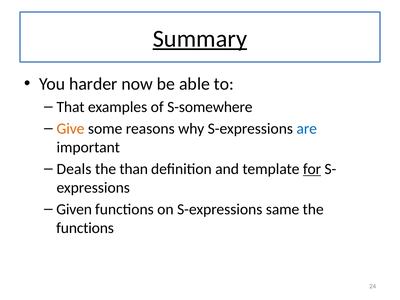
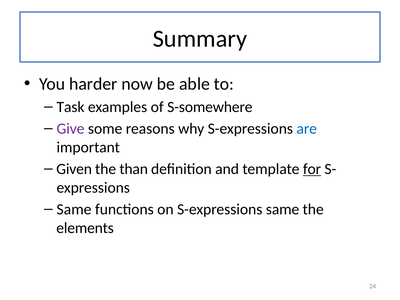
Summary underline: present -> none (200, 39)
That: That -> Task (70, 107)
Give colour: orange -> purple (70, 129)
Deals: Deals -> Given (74, 169)
Given: Given -> Same (74, 209)
functions: functions -> elements (85, 228)
